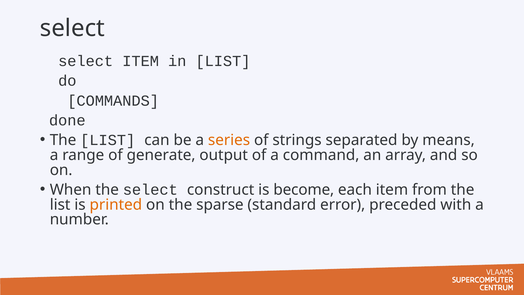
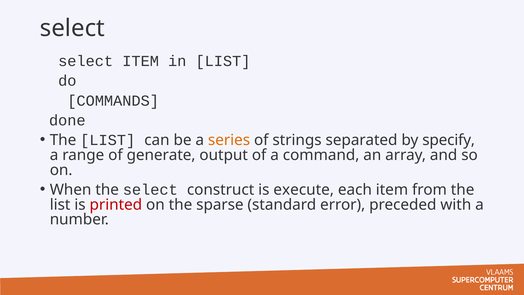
means: means -> specify (449, 140)
become: become -> execute (304, 190)
printed colour: orange -> red (116, 205)
